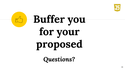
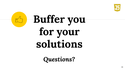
proposed: proposed -> solutions (59, 44)
